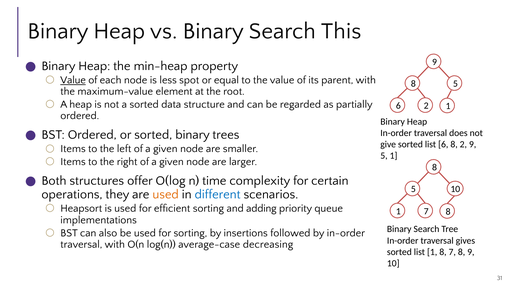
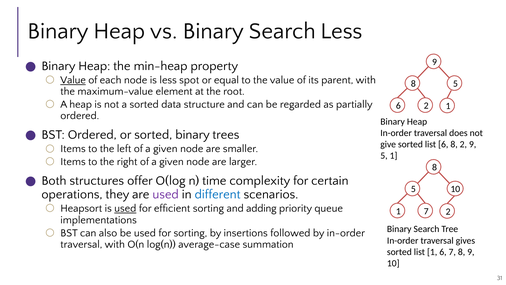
Search This: This -> Less (342, 31)
used colour: orange -> purple (166, 194)
used underline: none -> present (125, 208)
1 7 8: 8 -> 2 (448, 211)
decreasing: decreasing -> summation (268, 244)
list 1 8: 8 -> 6 (443, 252)
